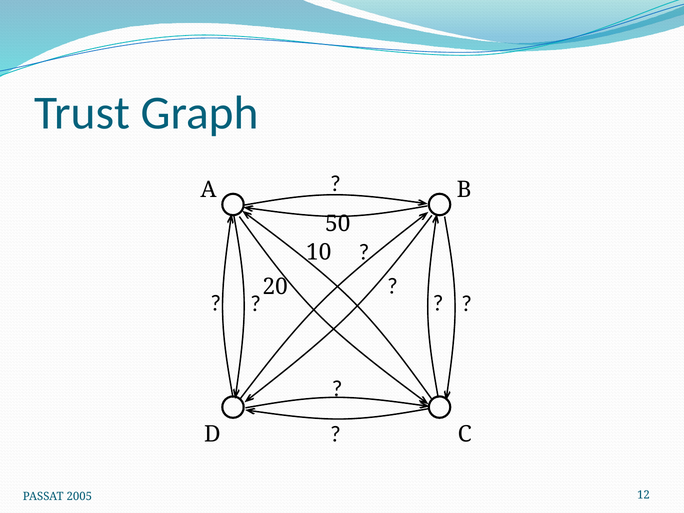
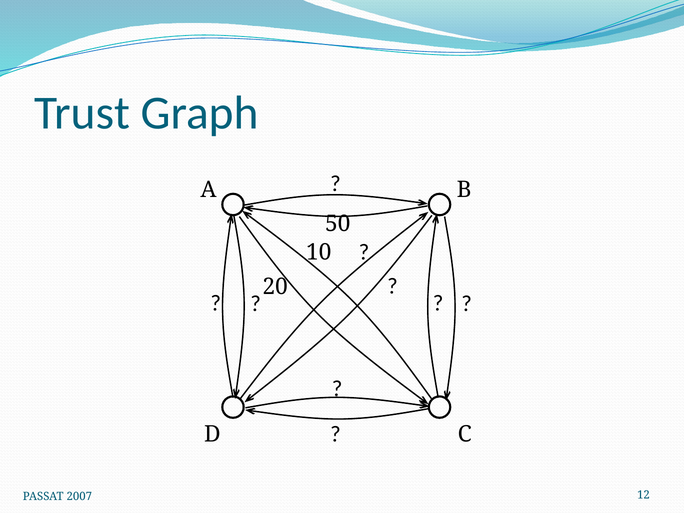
2005: 2005 -> 2007 (79, 497)
